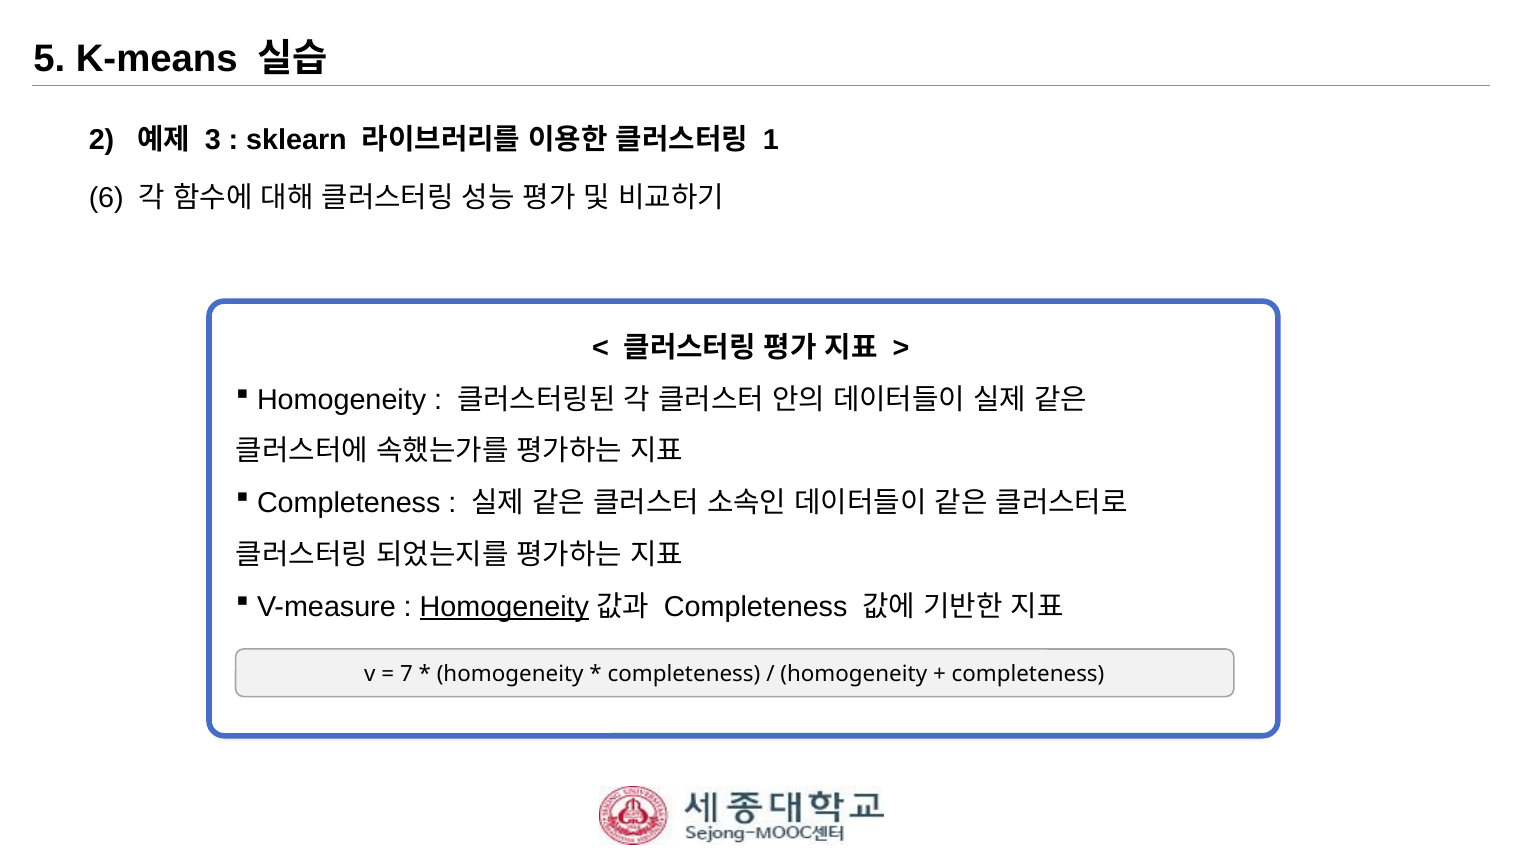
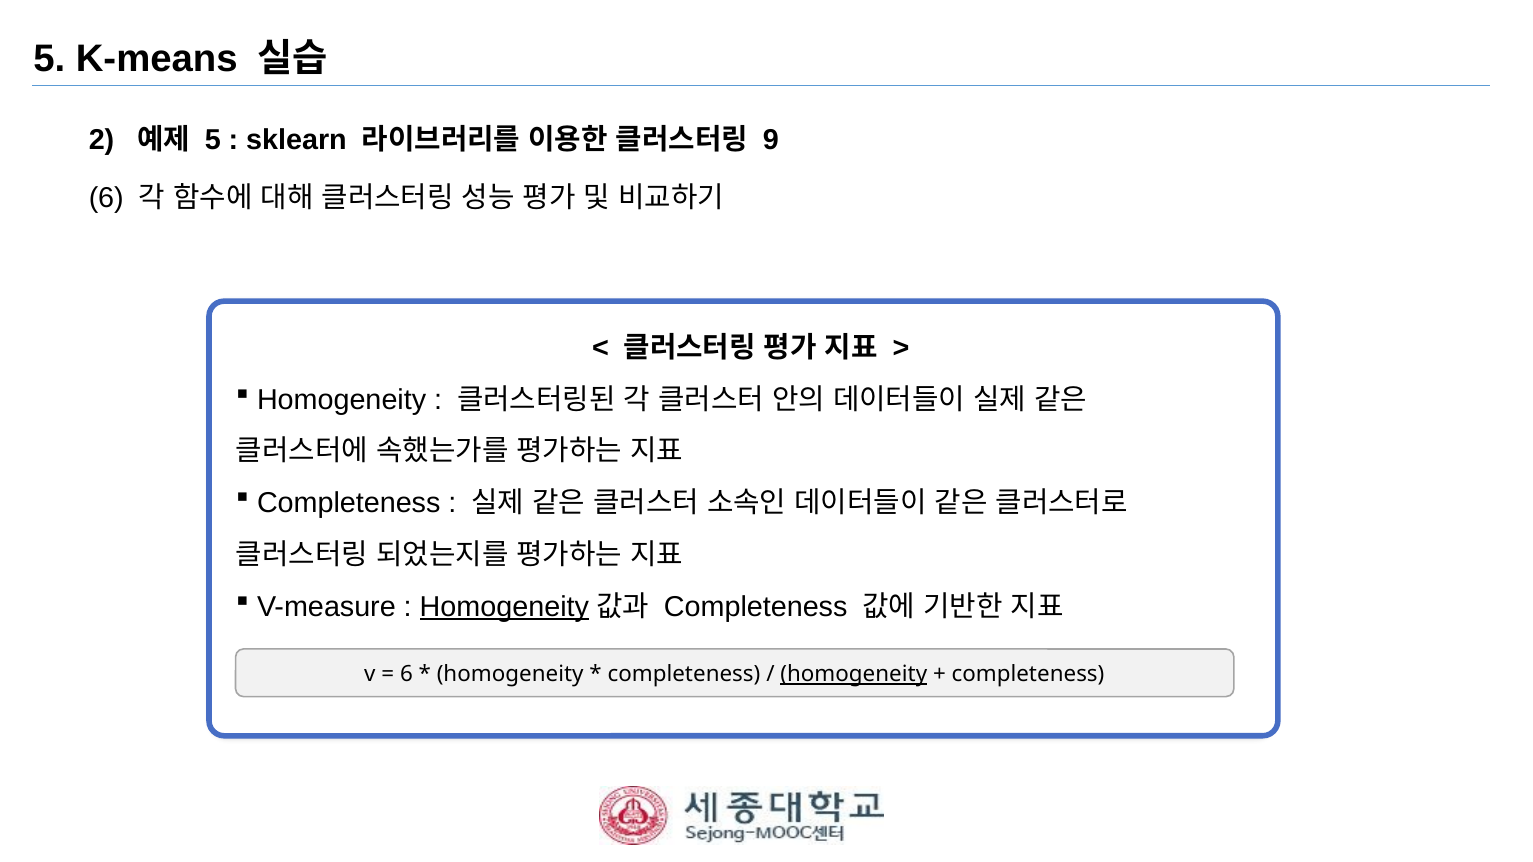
3: 3 -> 5 (213, 140)
1: 1 -> 9 (771, 140)
7: 7 -> 6 (406, 675)
homogeneity underline: none -> present (854, 675)
